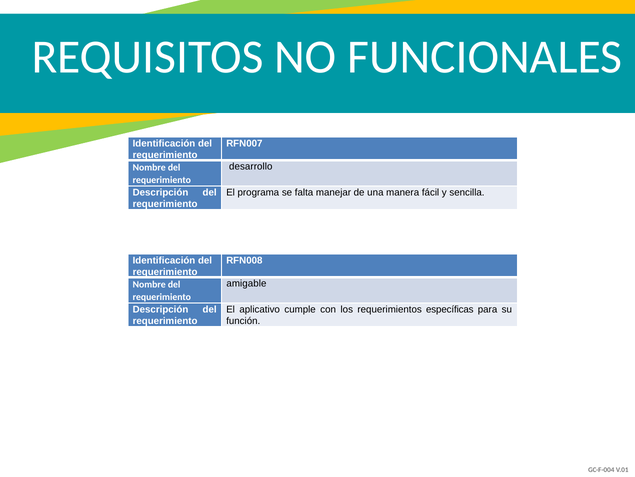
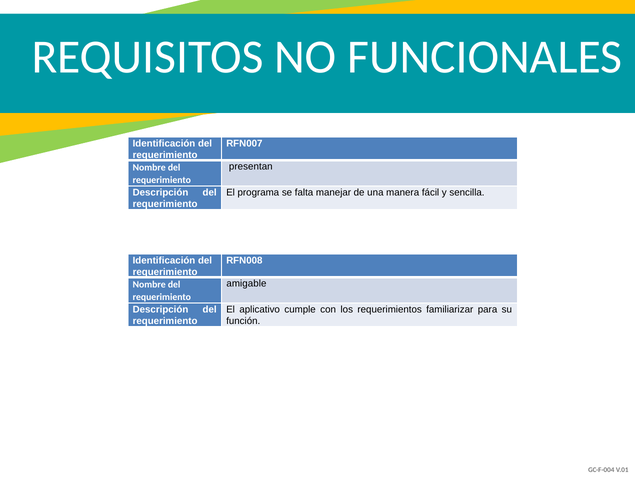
desarrollo: desarrollo -> presentan (251, 166)
específicas: específicas -> familiarizar (450, 309)
